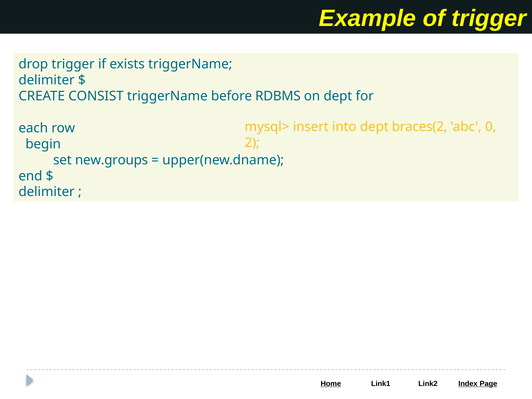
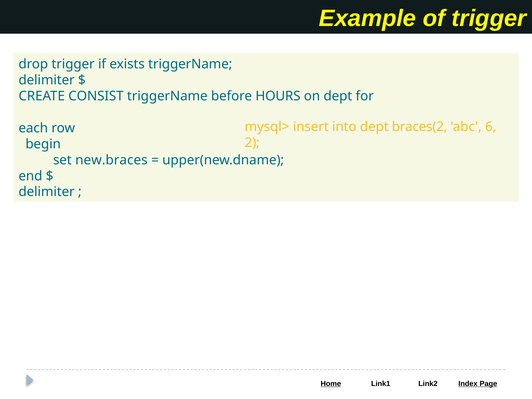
RDBMS: RDBMS -> HOURS (278, 96)
0: 0 -> 6 (491, 127)
new.groups: new.groups -> new.braces (111, 160)
